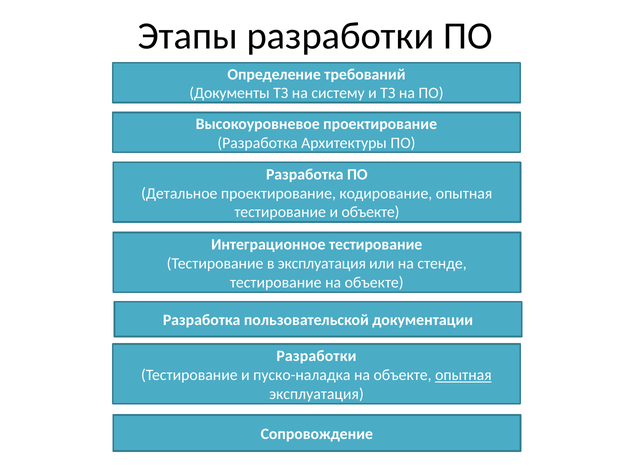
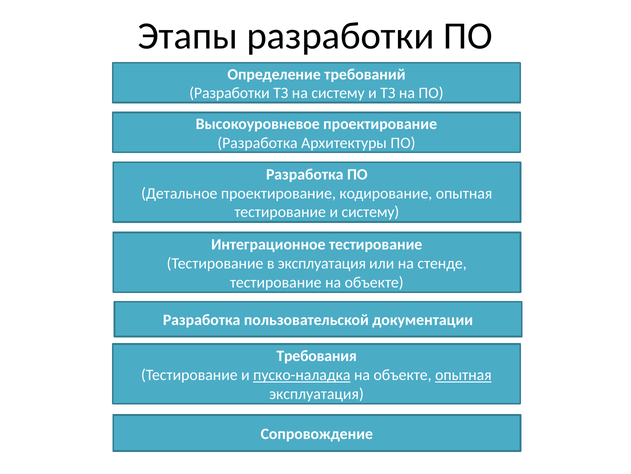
Документы: Документы -> Разработки (230, 93)
и объекте: объекте -> систему (370, 212)
Разработки: Разработки -> Требования (317, 356)
пуско-наладка underline: none -> present (302, 374)
